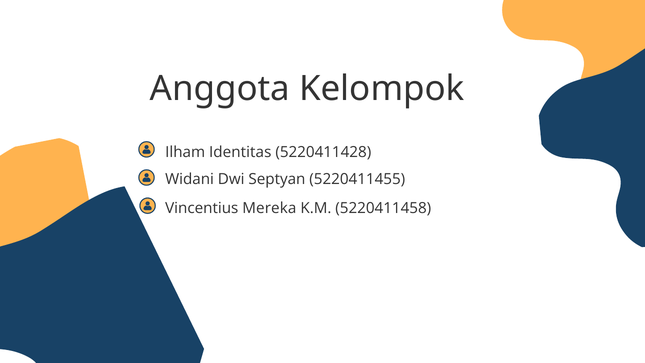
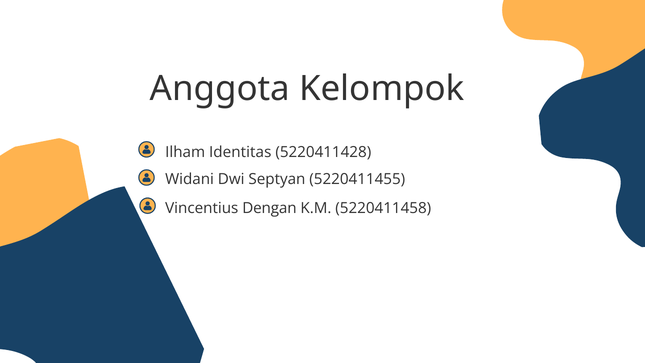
Mereka: Mereka -> Dengan (269, 208)
